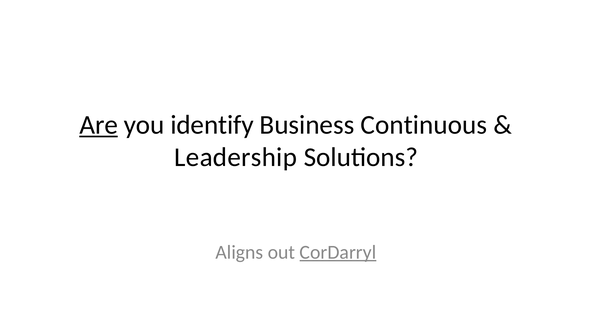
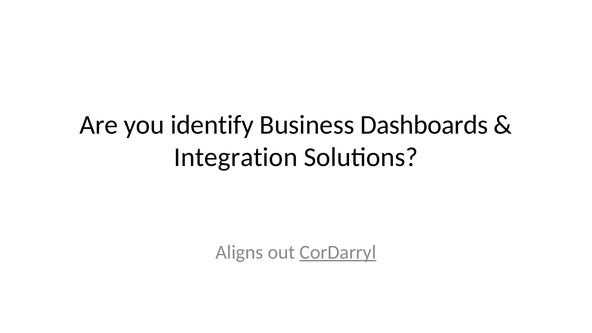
Are underline: present -> none (99, 125)
Continuous: Continuous -> Dashboards (424, 125)
Leadership: Leadership -> Integration (236, 157)
